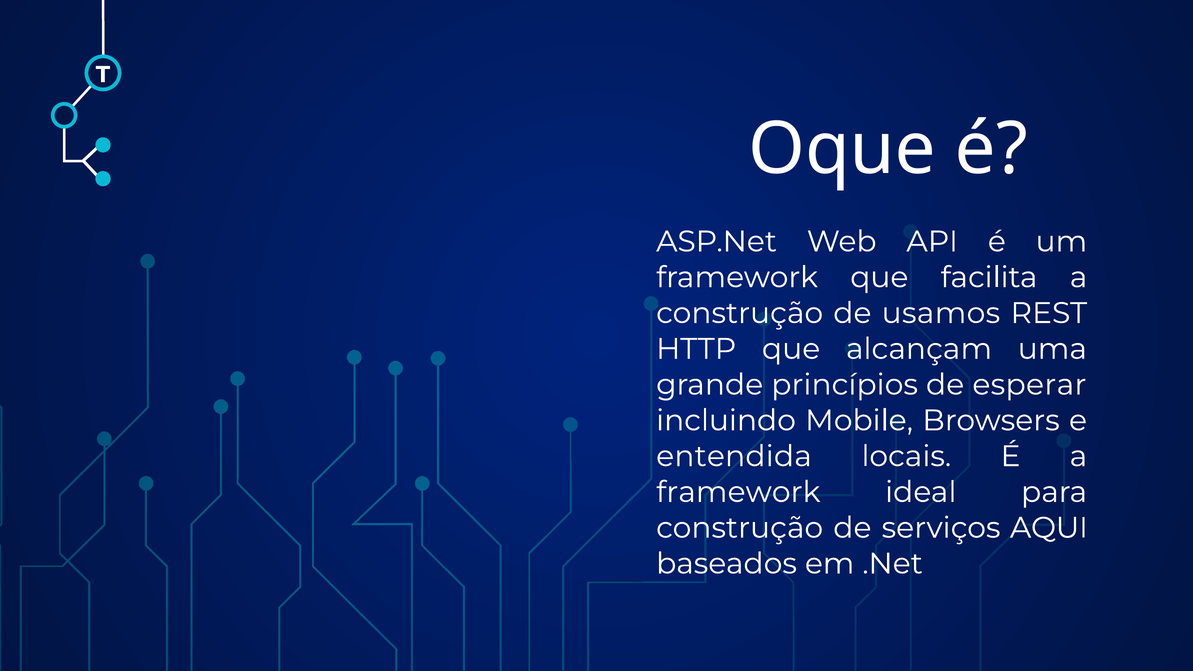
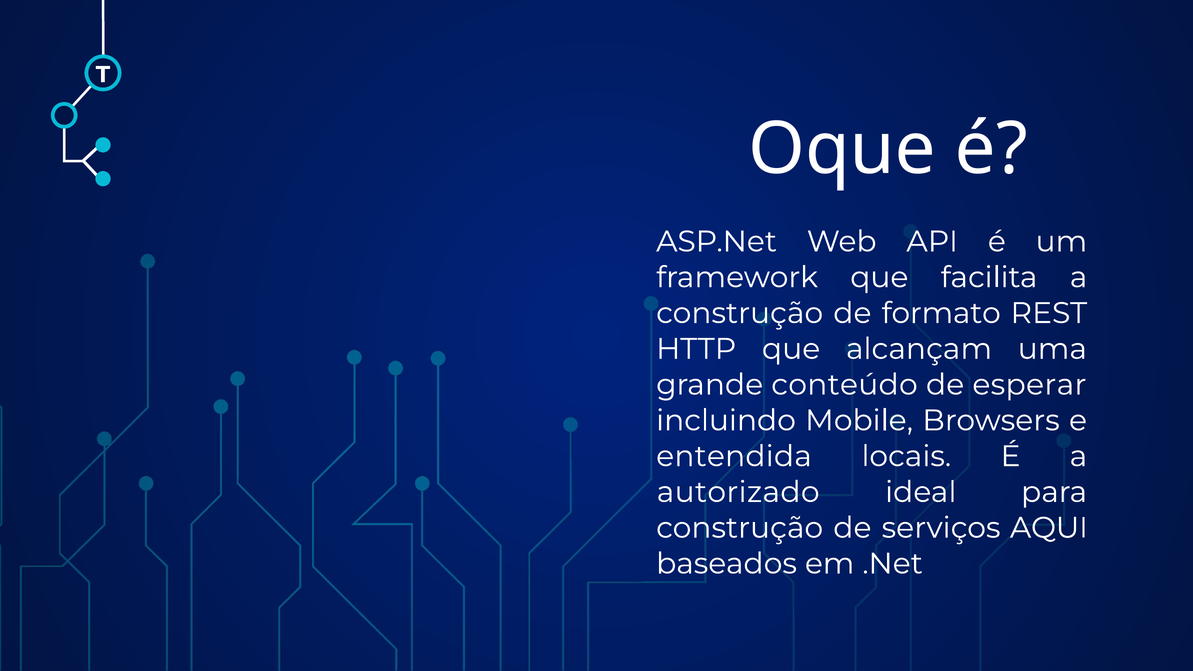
usamos: usamos -> formato (941, 313)
princípios: princípios -> conteúdo (844, 385)
framework: framework -> autorizado (738, 492)
